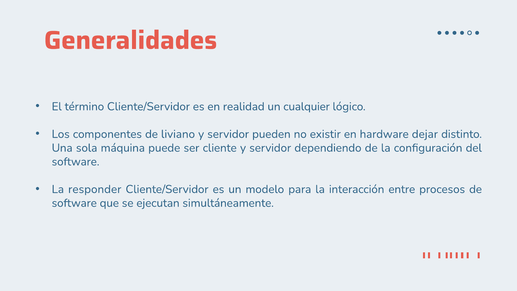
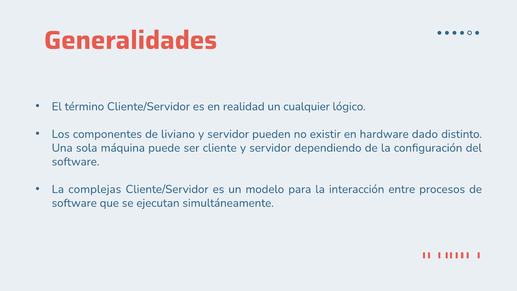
dejar: dejar -> dado (425, 134)
responder: responder -> complejas (95, 189)
